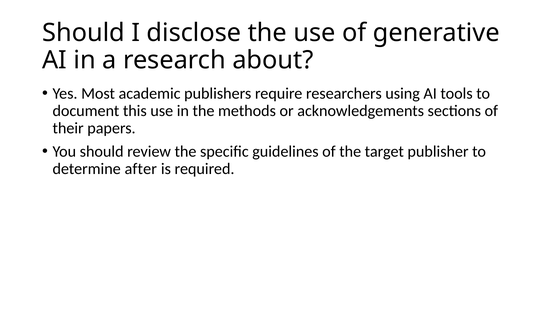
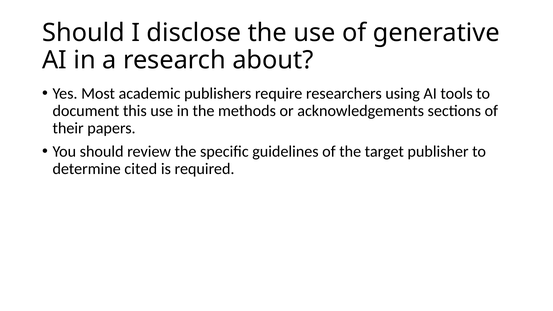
after: after -> cited (141, 169)
